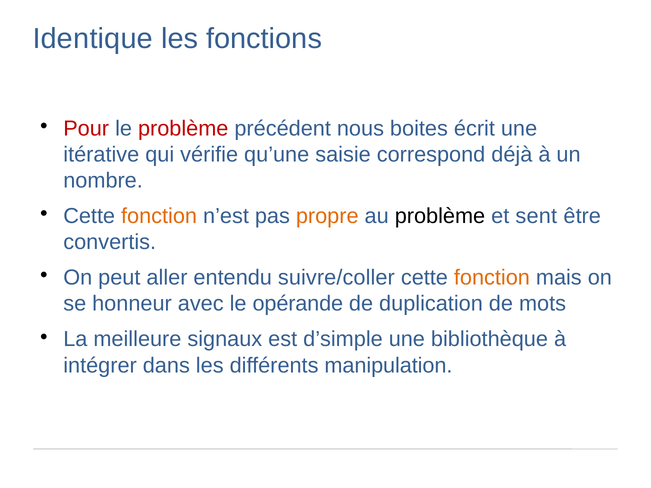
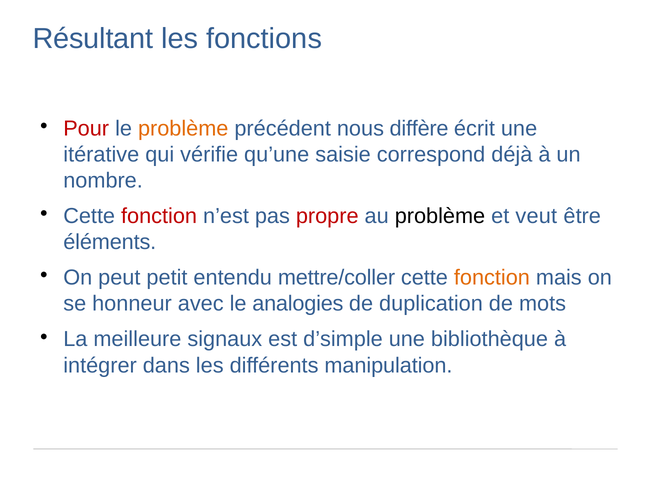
Identique: Identique -> Résultant (93, 39)
problème colour: red -> orange (183, 128)
boites: boites -> diffère (419, 128)
fonction colour: orange -> red (159, 216)
propre colour: orange -> red (327, 216)
sent: sent -> veut (536, 216)
convertis: convertis -> éléments (110, 242)
aller: aller -> petit (167, 278)
suivre/coller: suivre/coller -> mettre/coller (337, 278)
opérande: opérande -> analogies (298, 304)
